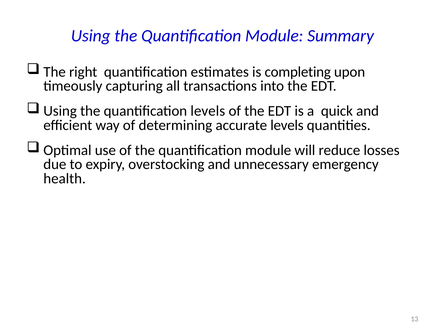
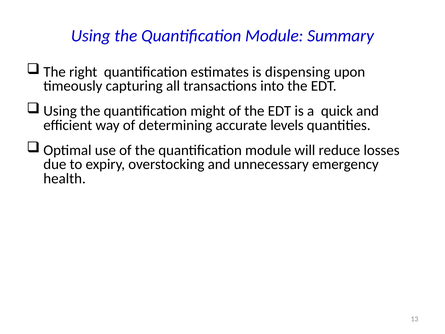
completing: completing -> dispensing (298, 72)
quantification levels: levels -> might (208, 111)
